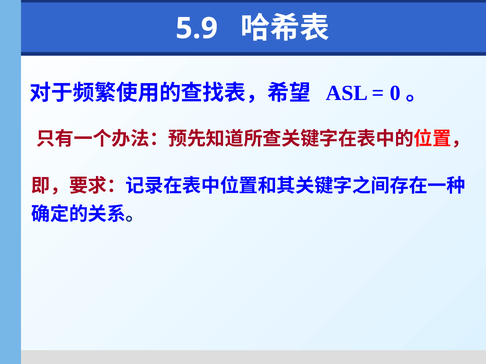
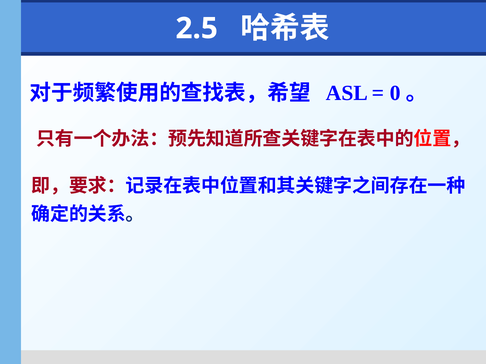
5.9: 5.9 -> 2.5 (197, 28)
